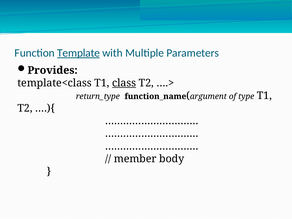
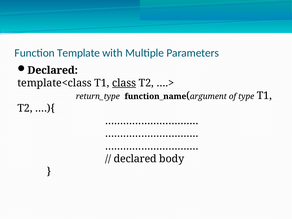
Template underline: present -> none (79, 53)
Provides: Provides -> Declared (53, 70)
member: member -> declared (135, 159)
